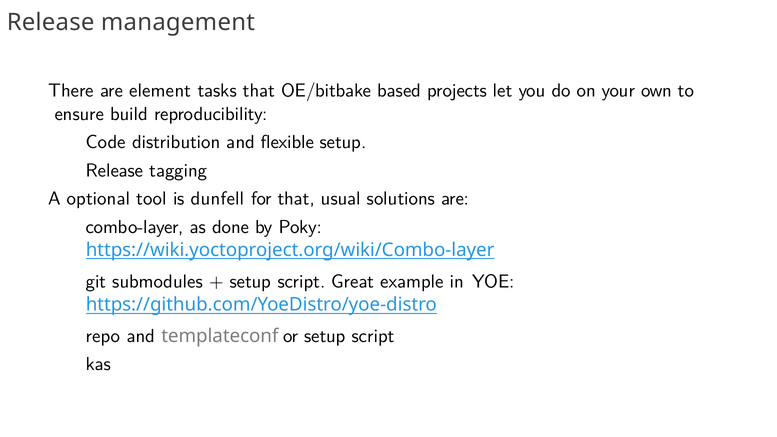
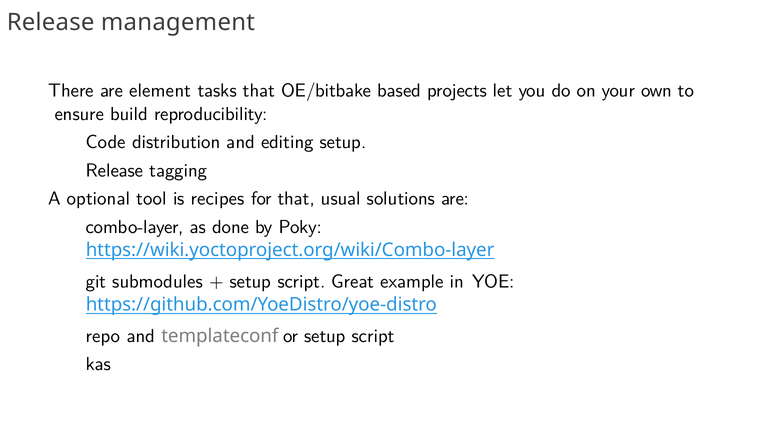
flexible: flexible -> editing (287, 142)
dunfell: dunfell -> recipes (218, 199)
